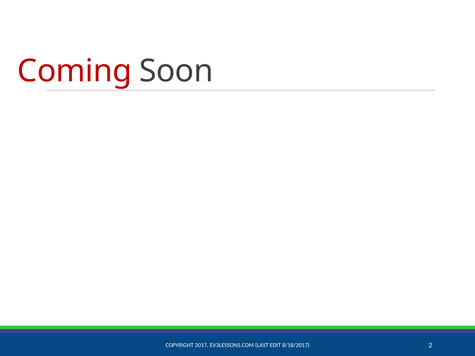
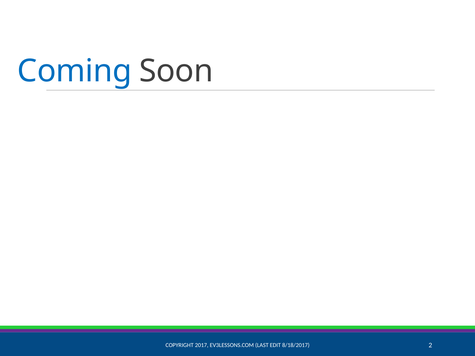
Coming colour: red -> blue (75, 71)
